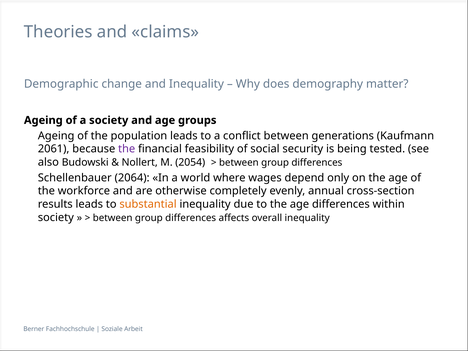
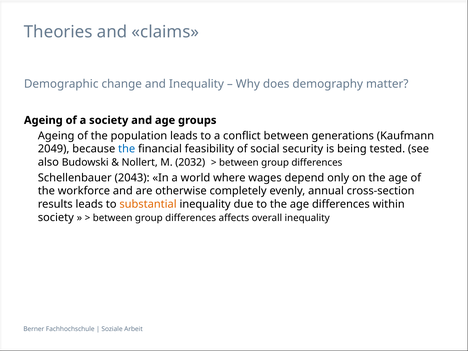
2061: 2061 -> 2049 (54, 149)
the colour: purple -> blue (127, 149)
2054: 2054 -> 2032 (190, 162)
2064: 2064 -> 2043 (132, 178)
